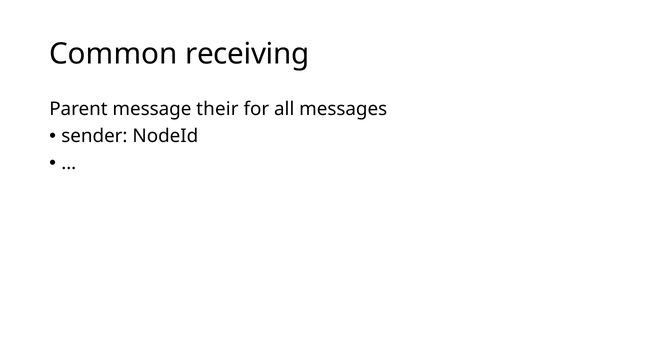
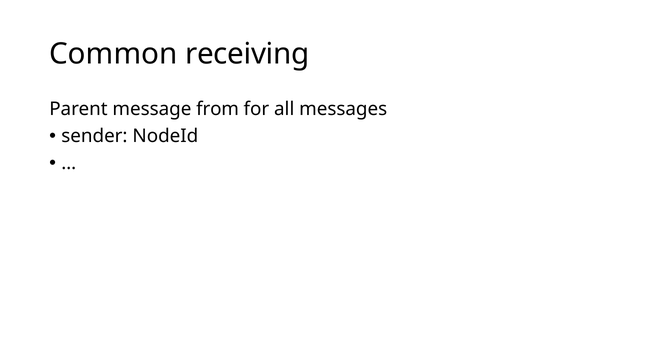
their: their -> from (218, 109)
